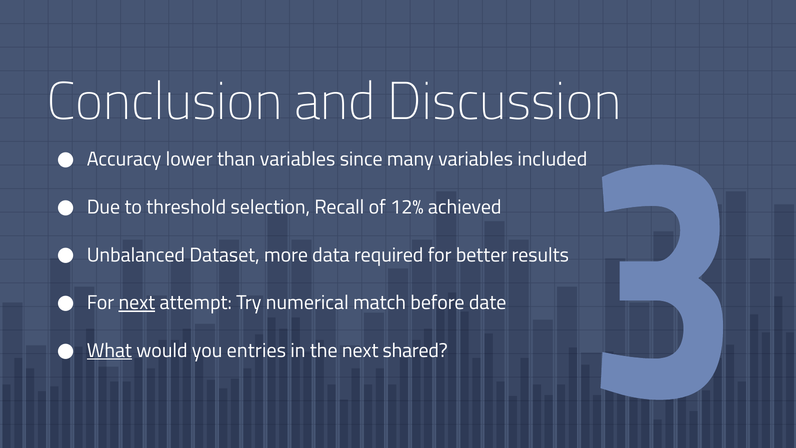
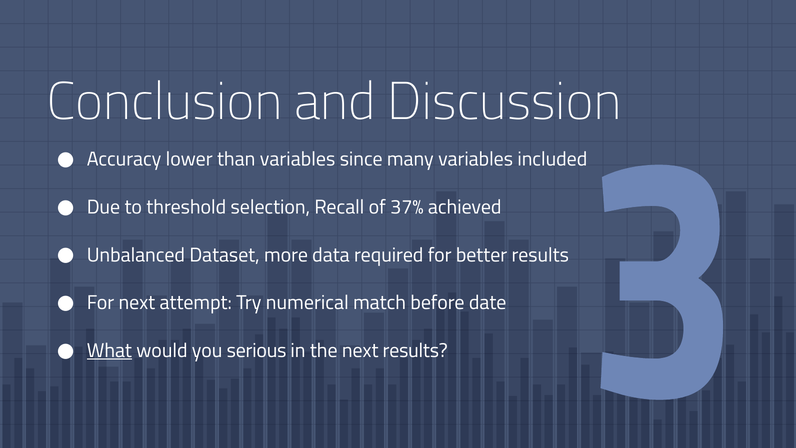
12%: 12% -> 37% (407, 207)
next underline: present -> none (137, 303)
entries: entries -> serious (257, 350)
next shared: shared -> results (415, 350)
